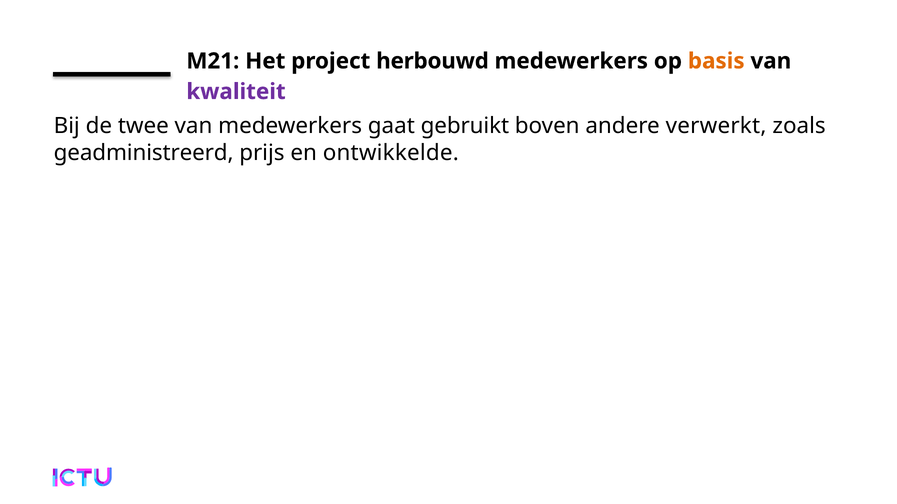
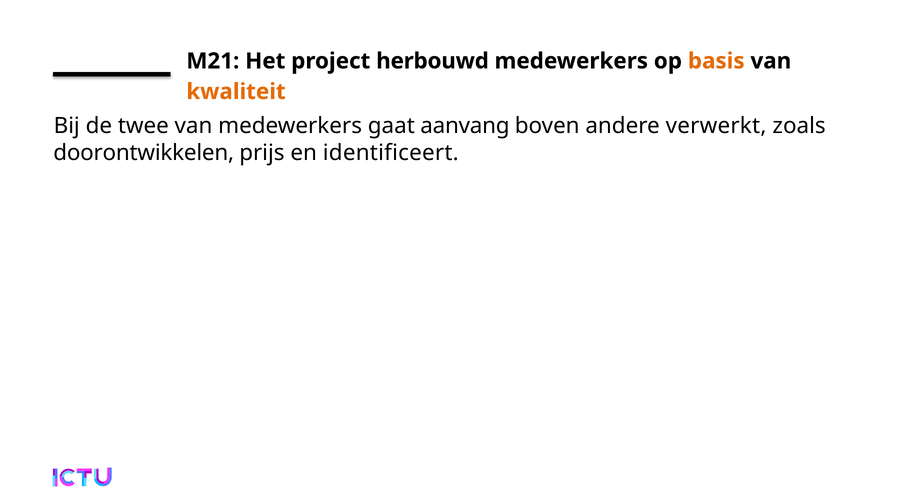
kwaliteit colour: purple -> orange (236, 92)
gebruikt: gebruikt -> aanvang (465, 126)
geadministreerd: geadministreerd -> doorontwikkelen (144, 153)
ontwikkelde: ontwikkelde -> identificeert (391, 153)
